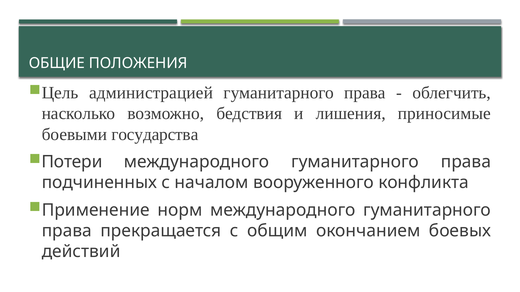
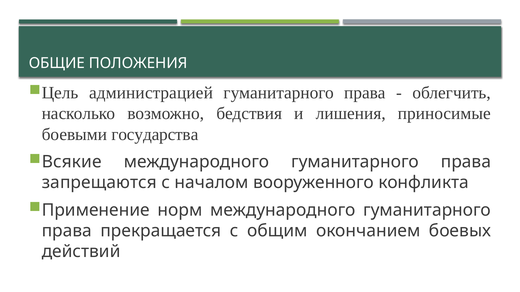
Потери: Потери -> Всякие (72, 162)
подчиненных: подчиненных -> запрещаются (99, 183)
